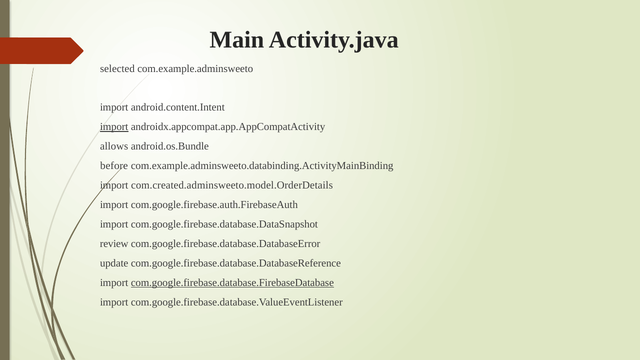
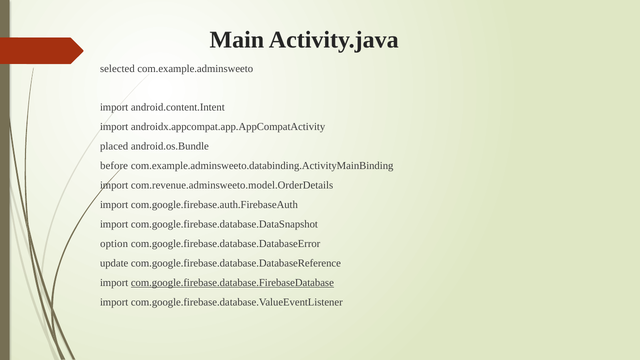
import underline: present -> none (114, 127)
allows: allows -> placed (114, 146)
com.created.adminsweeto.model.OrderDetails: com.created.adminsweeto.model.OrderDetails -> com.revenue.adminsweeto.model.OrderDetails (232, 185)
review: review -> option (114, 244)
